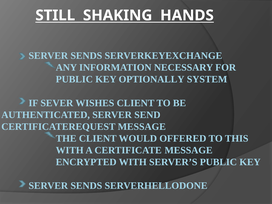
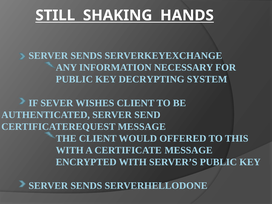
OPTIONALLY: OPTIONALLY -> DECRYPTING (152, 79)
